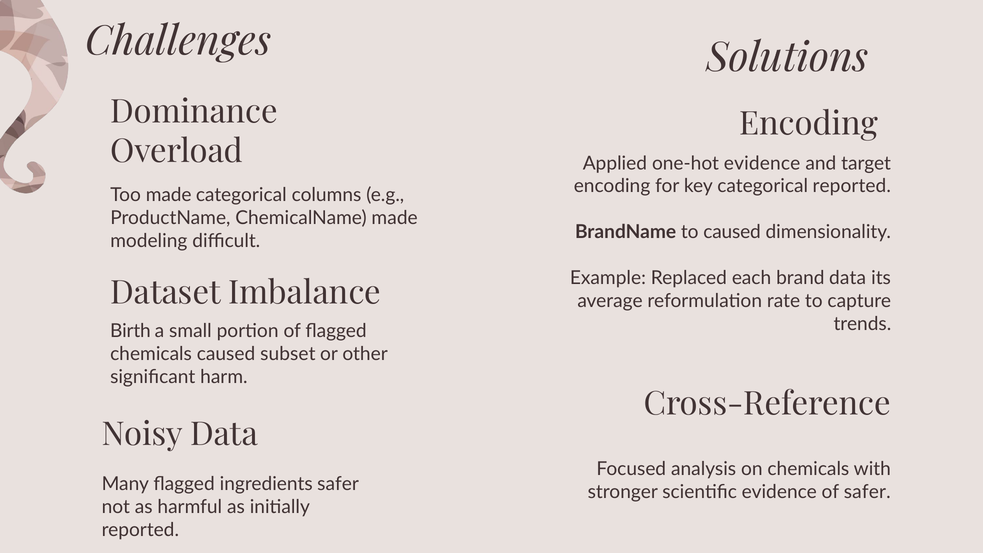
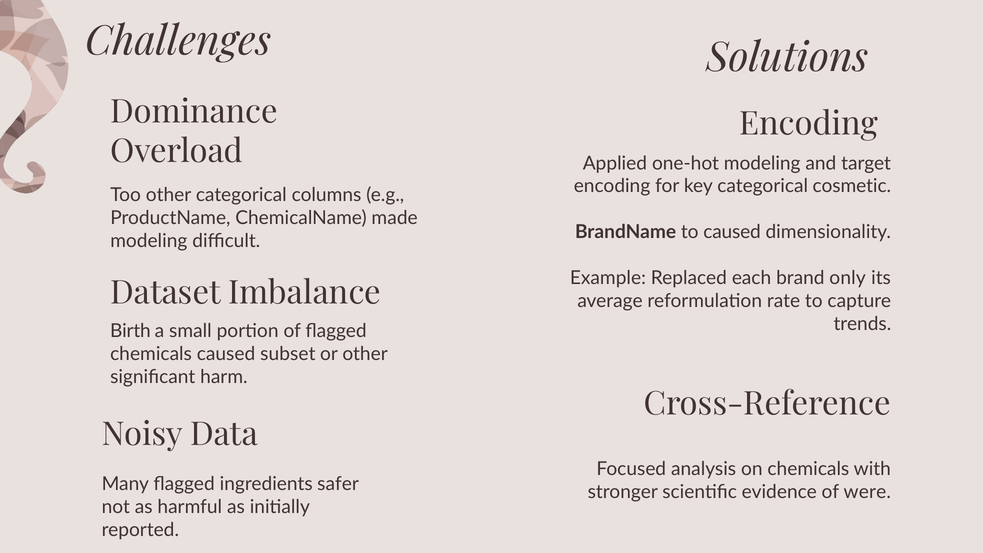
one-hot evidence: evidence -> modeling (762, 163)
categorical reported: reported -> cosmetic (852, 186)
Too made: made -> other (169, 195)
brand data: data -> only (848, 278)
of safer: safer -> were (867, 492)
